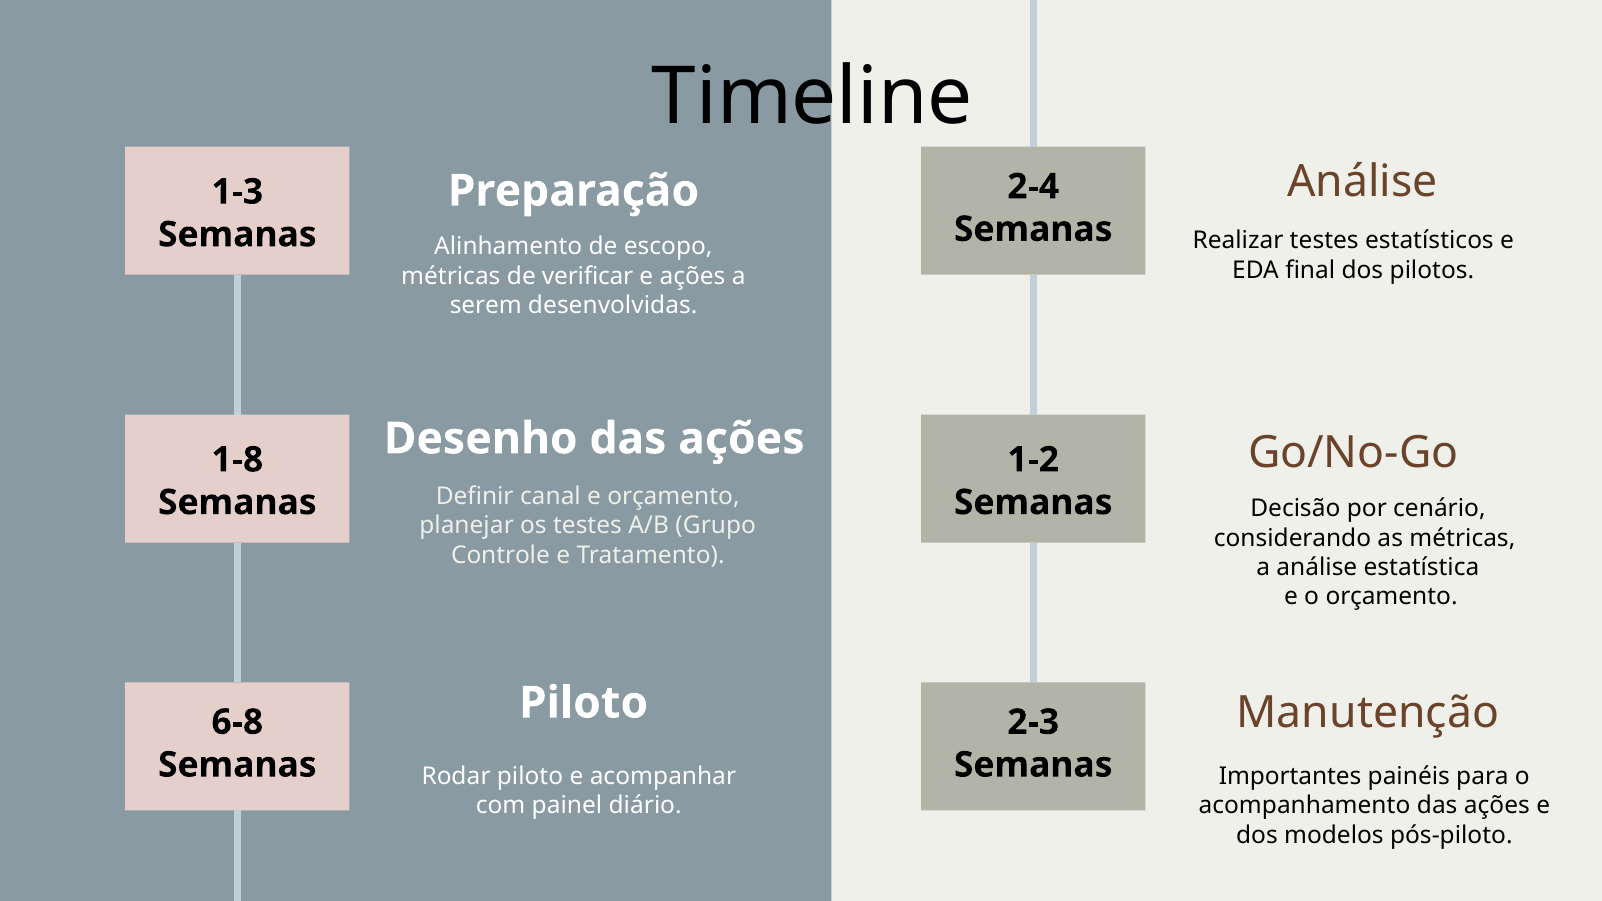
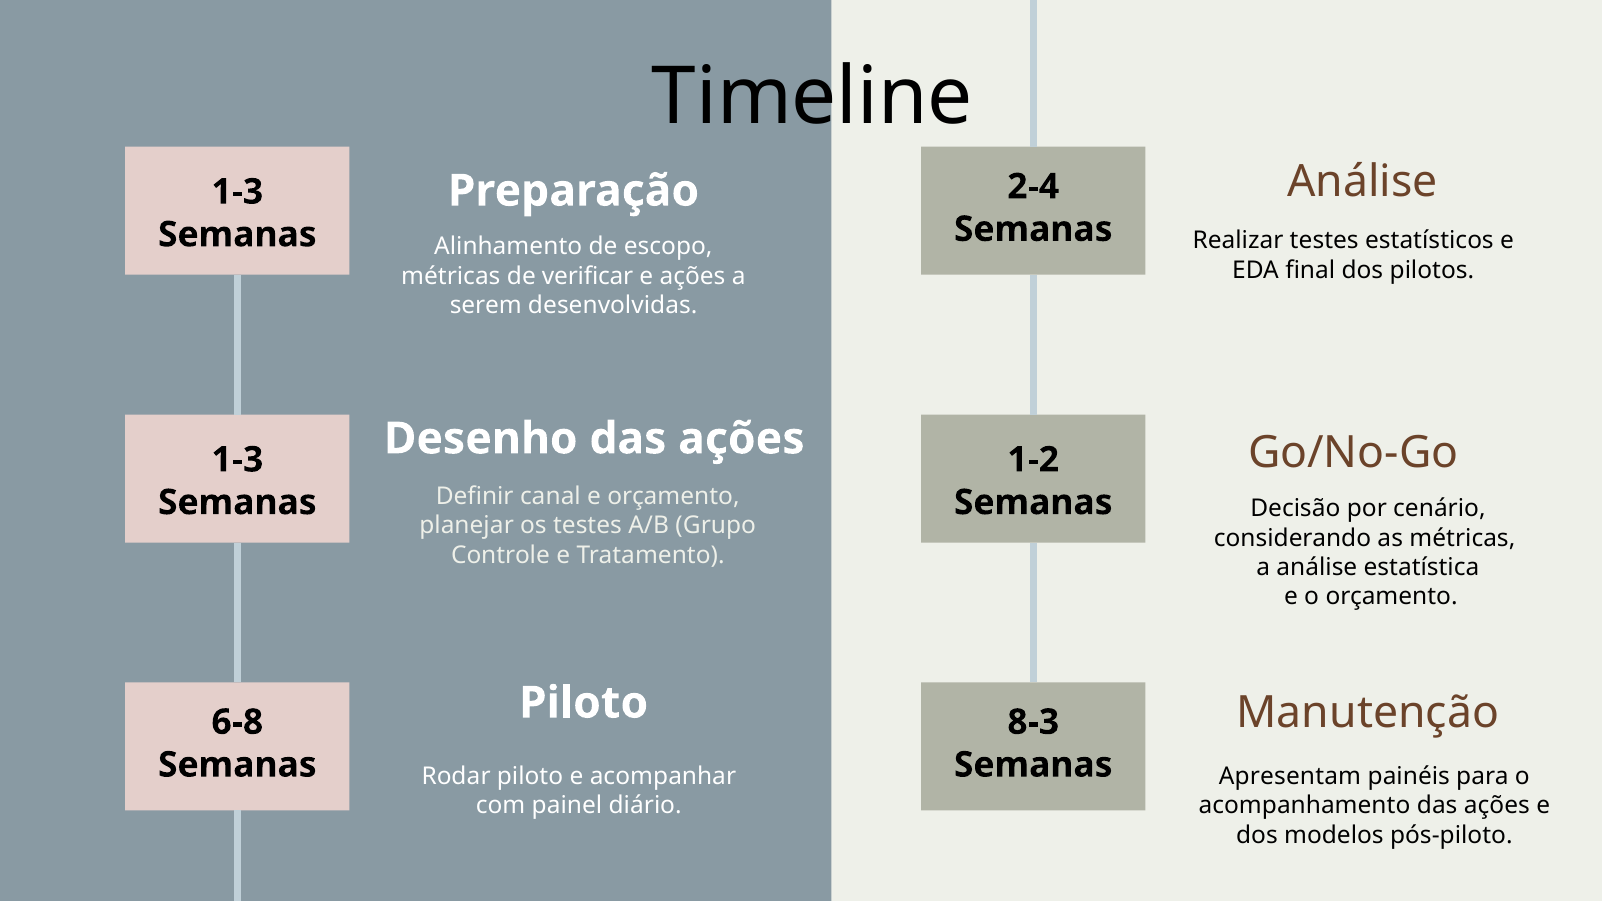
1-8: 1-8 -> 1-3 (237, 460)
2-3: 2-3 -> 8-3 (1033, 722)
Importantes: Importantes -> Apresentam (1290, 777)
